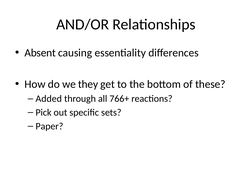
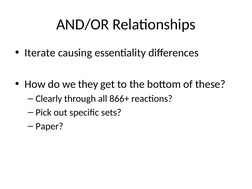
Absent: Absent -> Iterate (40, 53)
Added: Added -> Clearly (49, 99)
766+: 766+ -> 866+ (119, 99)
